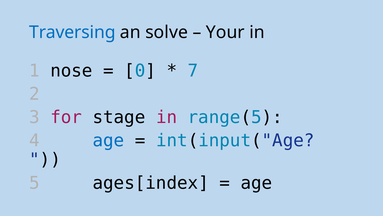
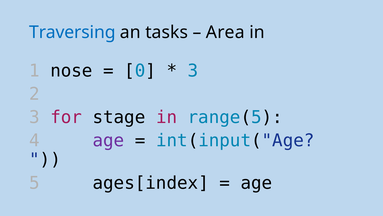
solve: solve -> tasks (167, 32)
Your: Your -> Area (225, 32)
7: 7 -> 3 (193, 71)
age colour: blue -> purple (108, 140)
